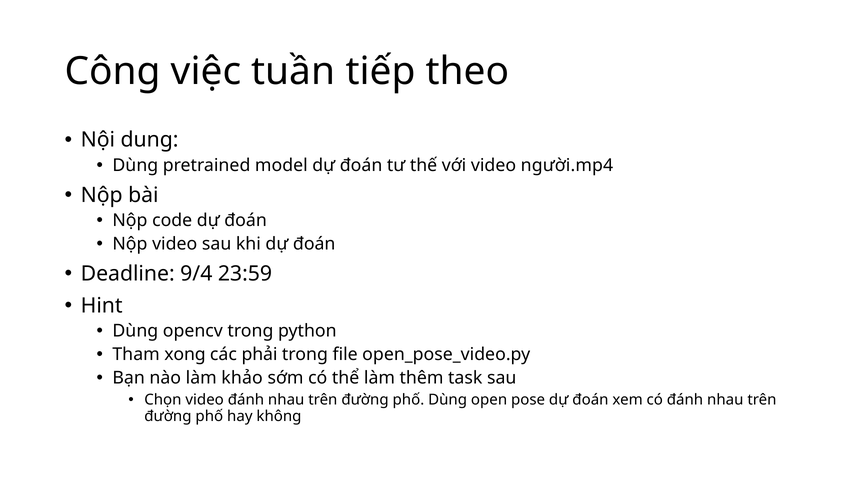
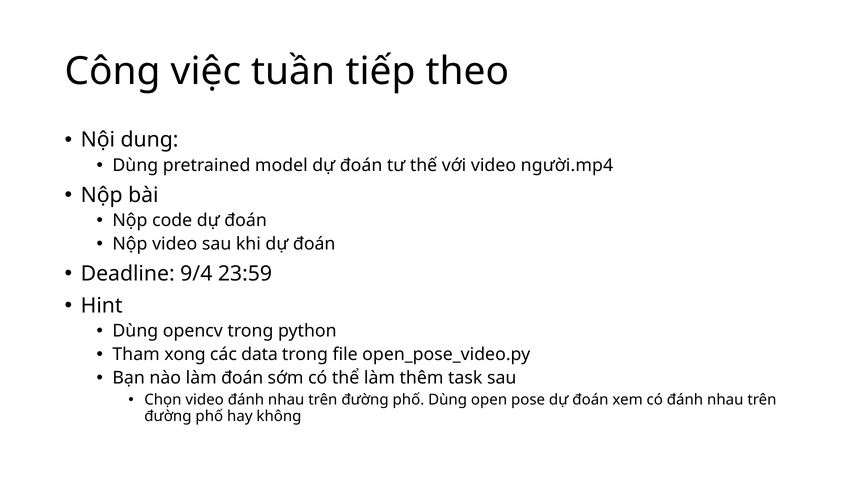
phải: phải -> data (260, 355)
làm khảo: khảo -> đoán (242, 378)
